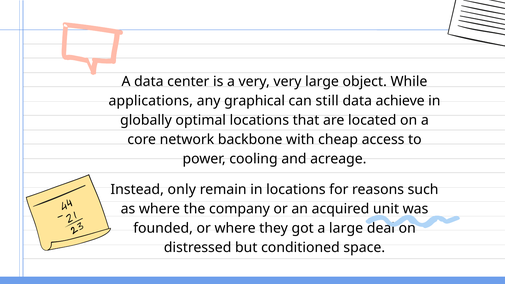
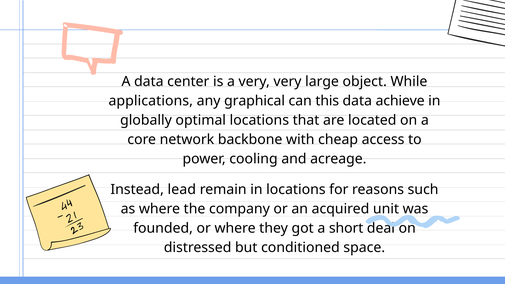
still: still -> this (327, 101)
only: only -> lead (182, 190)
a large: large -> short (346, 228)
